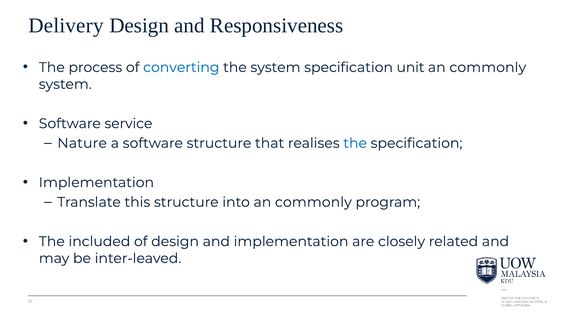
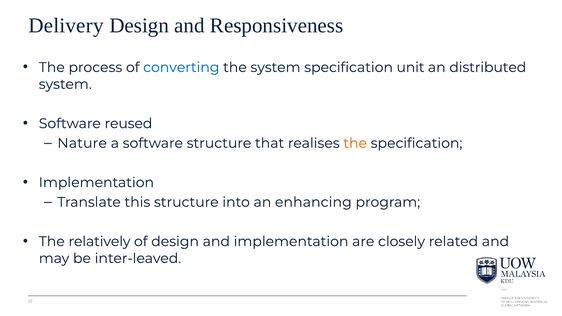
commonly: commonly -> distributed (488, 67)
service: service -> reused (128, 124)
the colour: blue -> orange (355, 143)
into an commonly: commonly -> enhancing (313, 202)
included: included -> relatively (99, 242)
